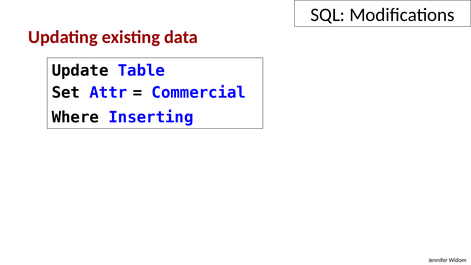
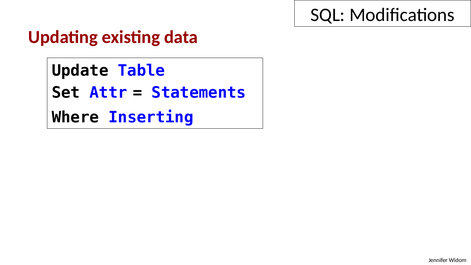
Commercial: Commercial -> Statements (199, 93)
